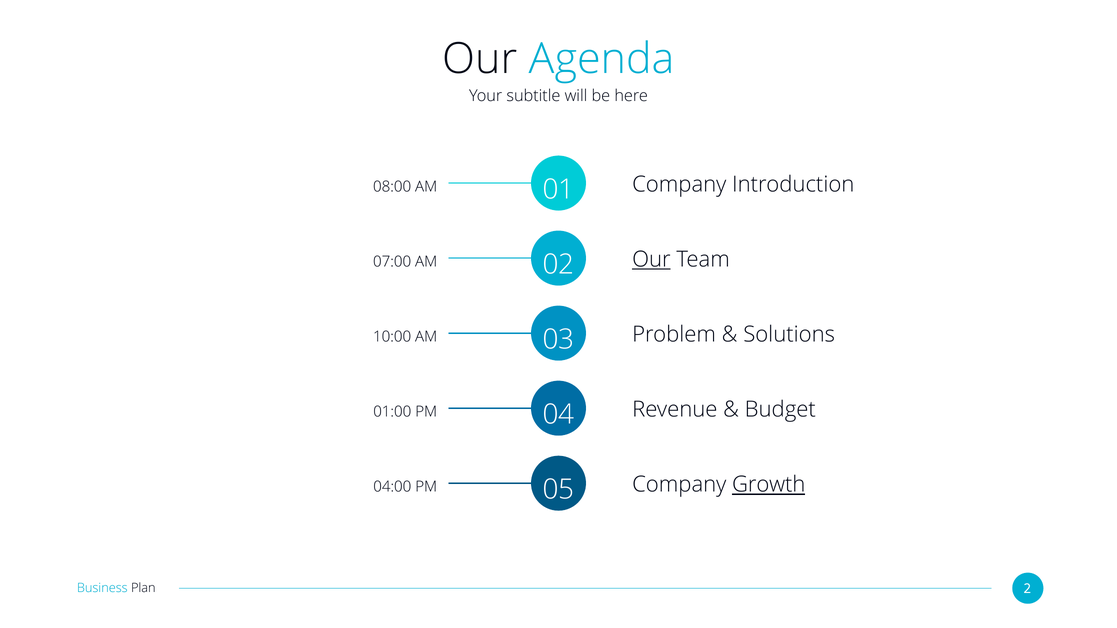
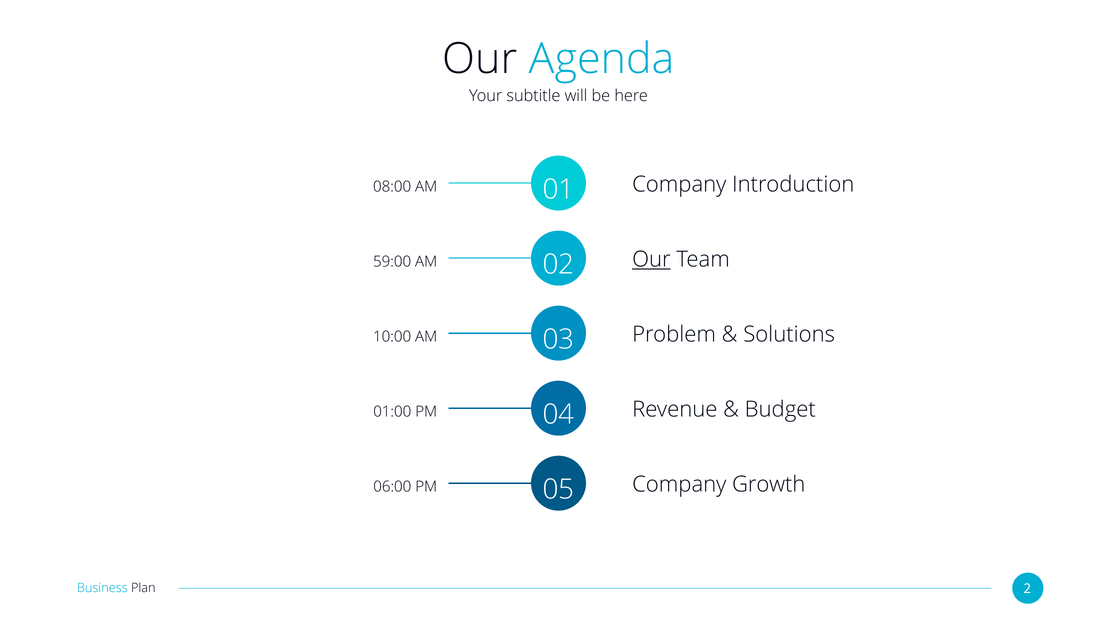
07:00: 07:00 -> 59:00 (392, 262)
04:00: 04:00 -> 06:00 (392, 487)
Growth underline: present -> none (769, 485)
